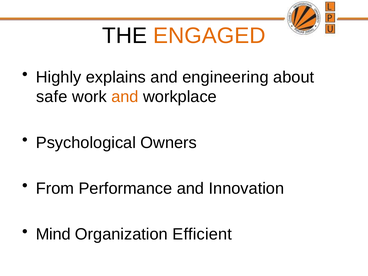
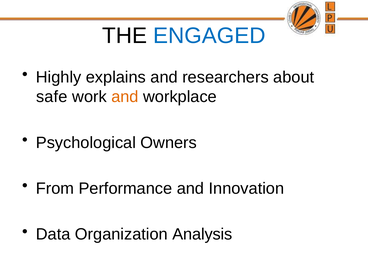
ENGAGED colour: orange -> blue (209, 36)
engineering: engineering -> researchers (225, 77)
Mind: Mind -> Data (53, 234)
Efficient: Efficient -> Analysis (202, 234)
